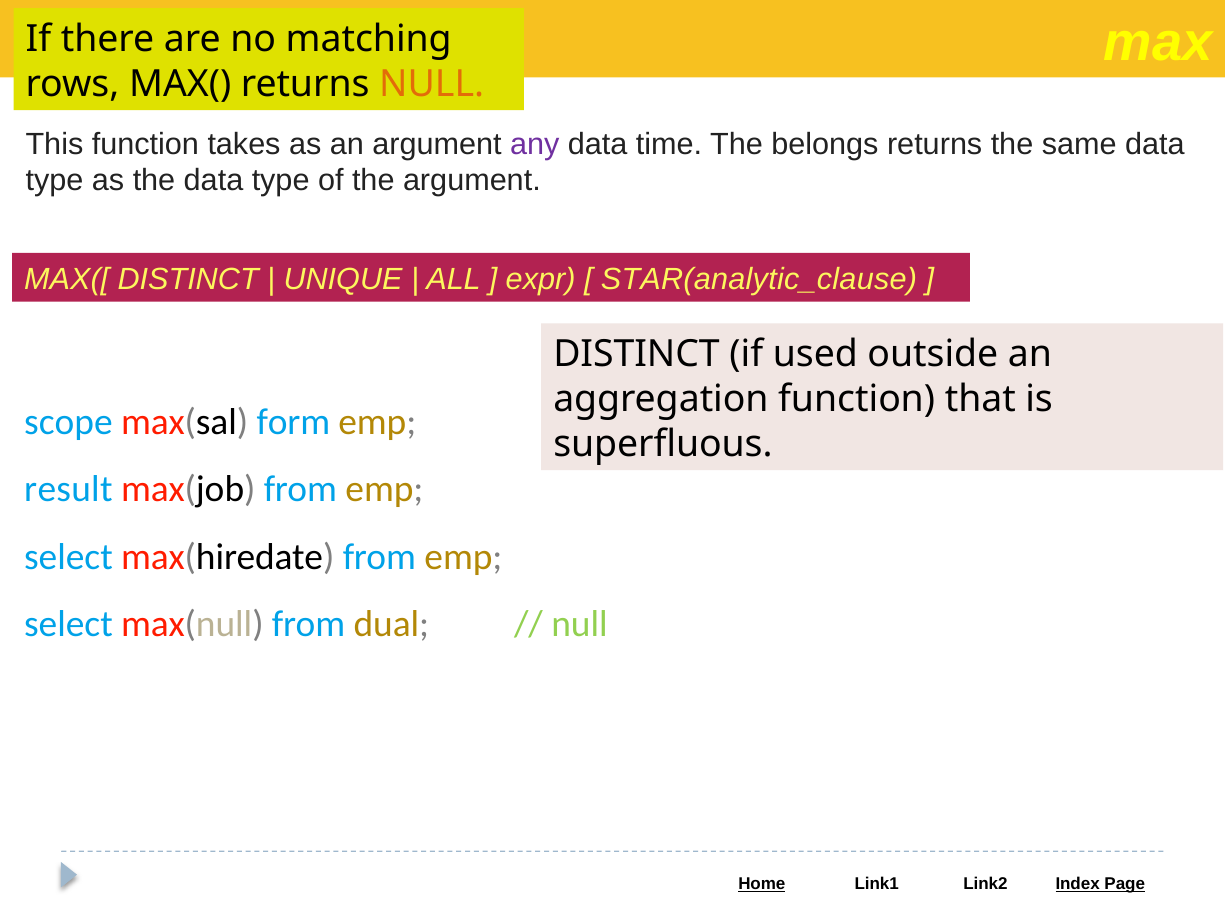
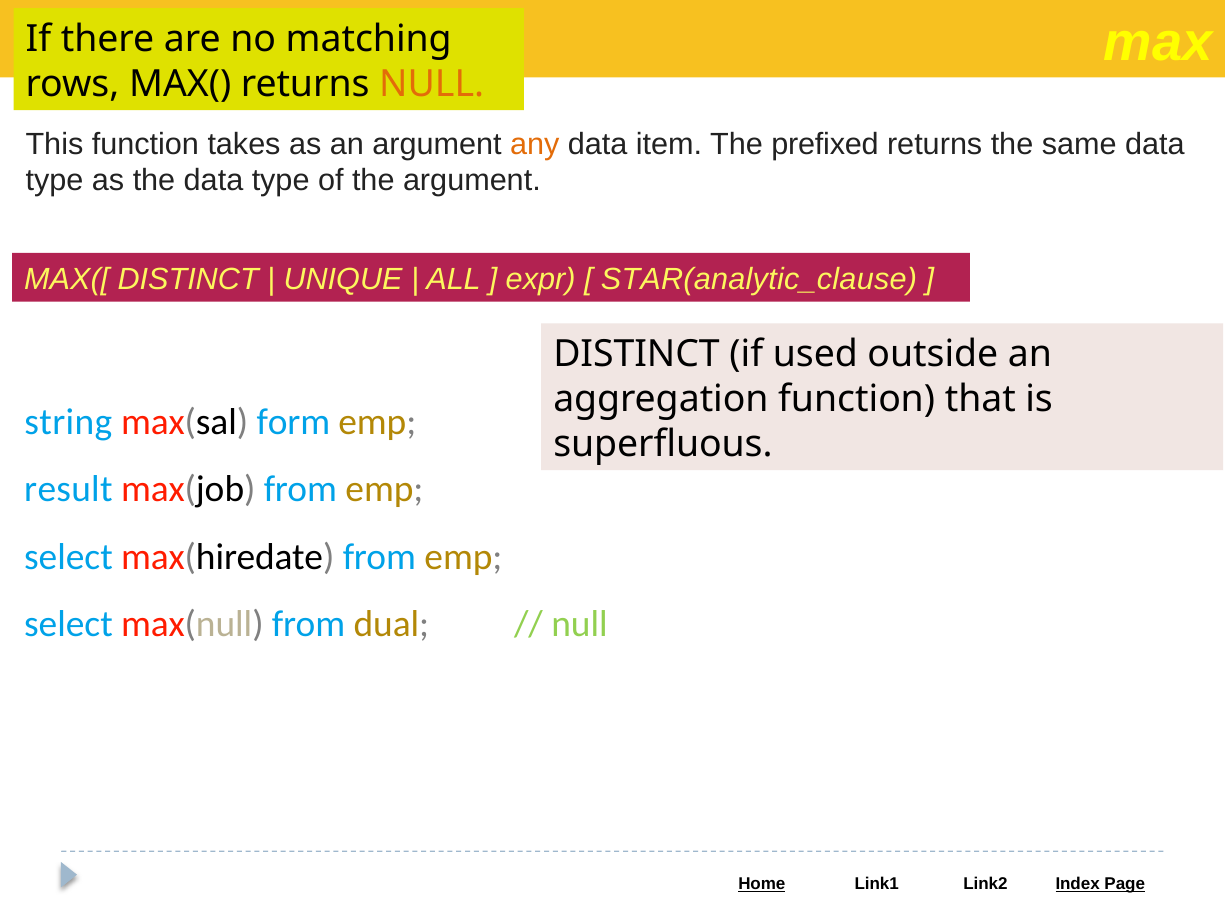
any colour: purple -> orange (535, 144)
time: time -> item (669, 144)
belongs: belongs -> prefixed (825, 144)
scope: scope -> string (68, 422)
